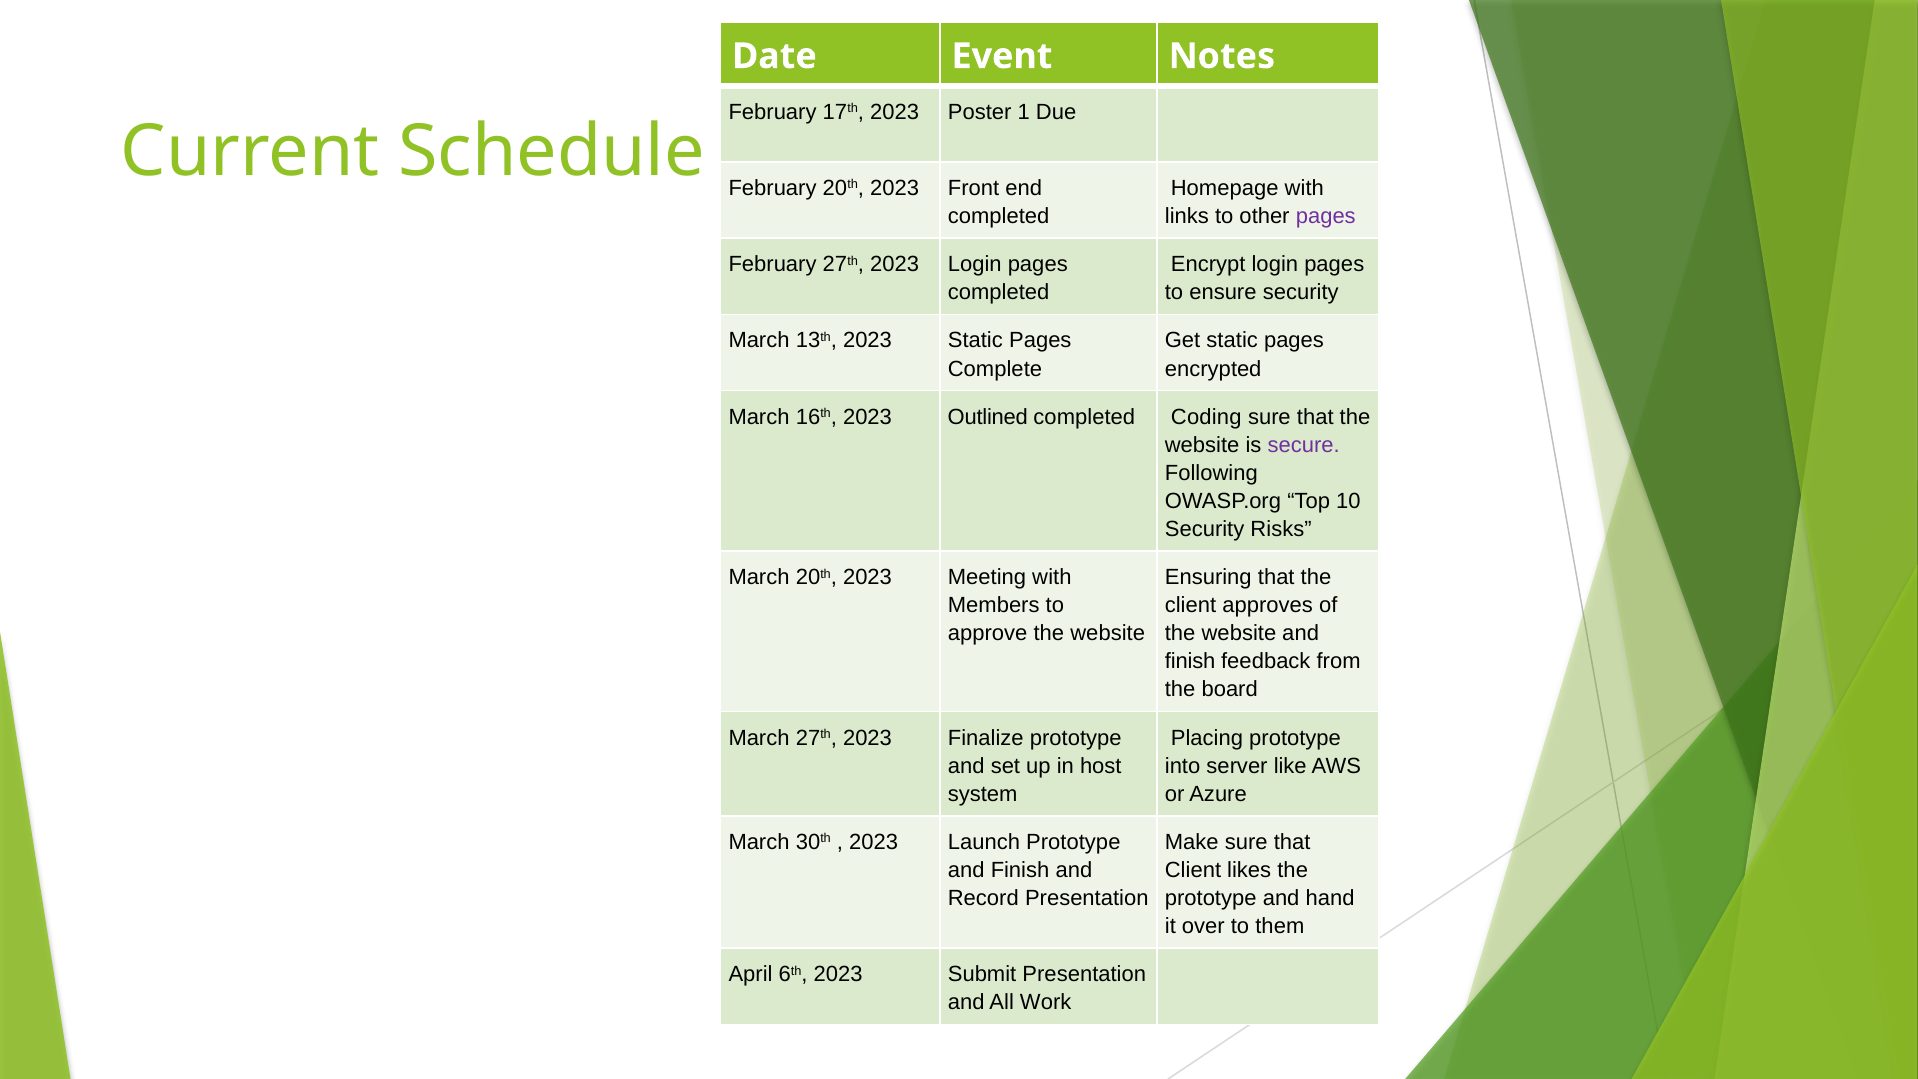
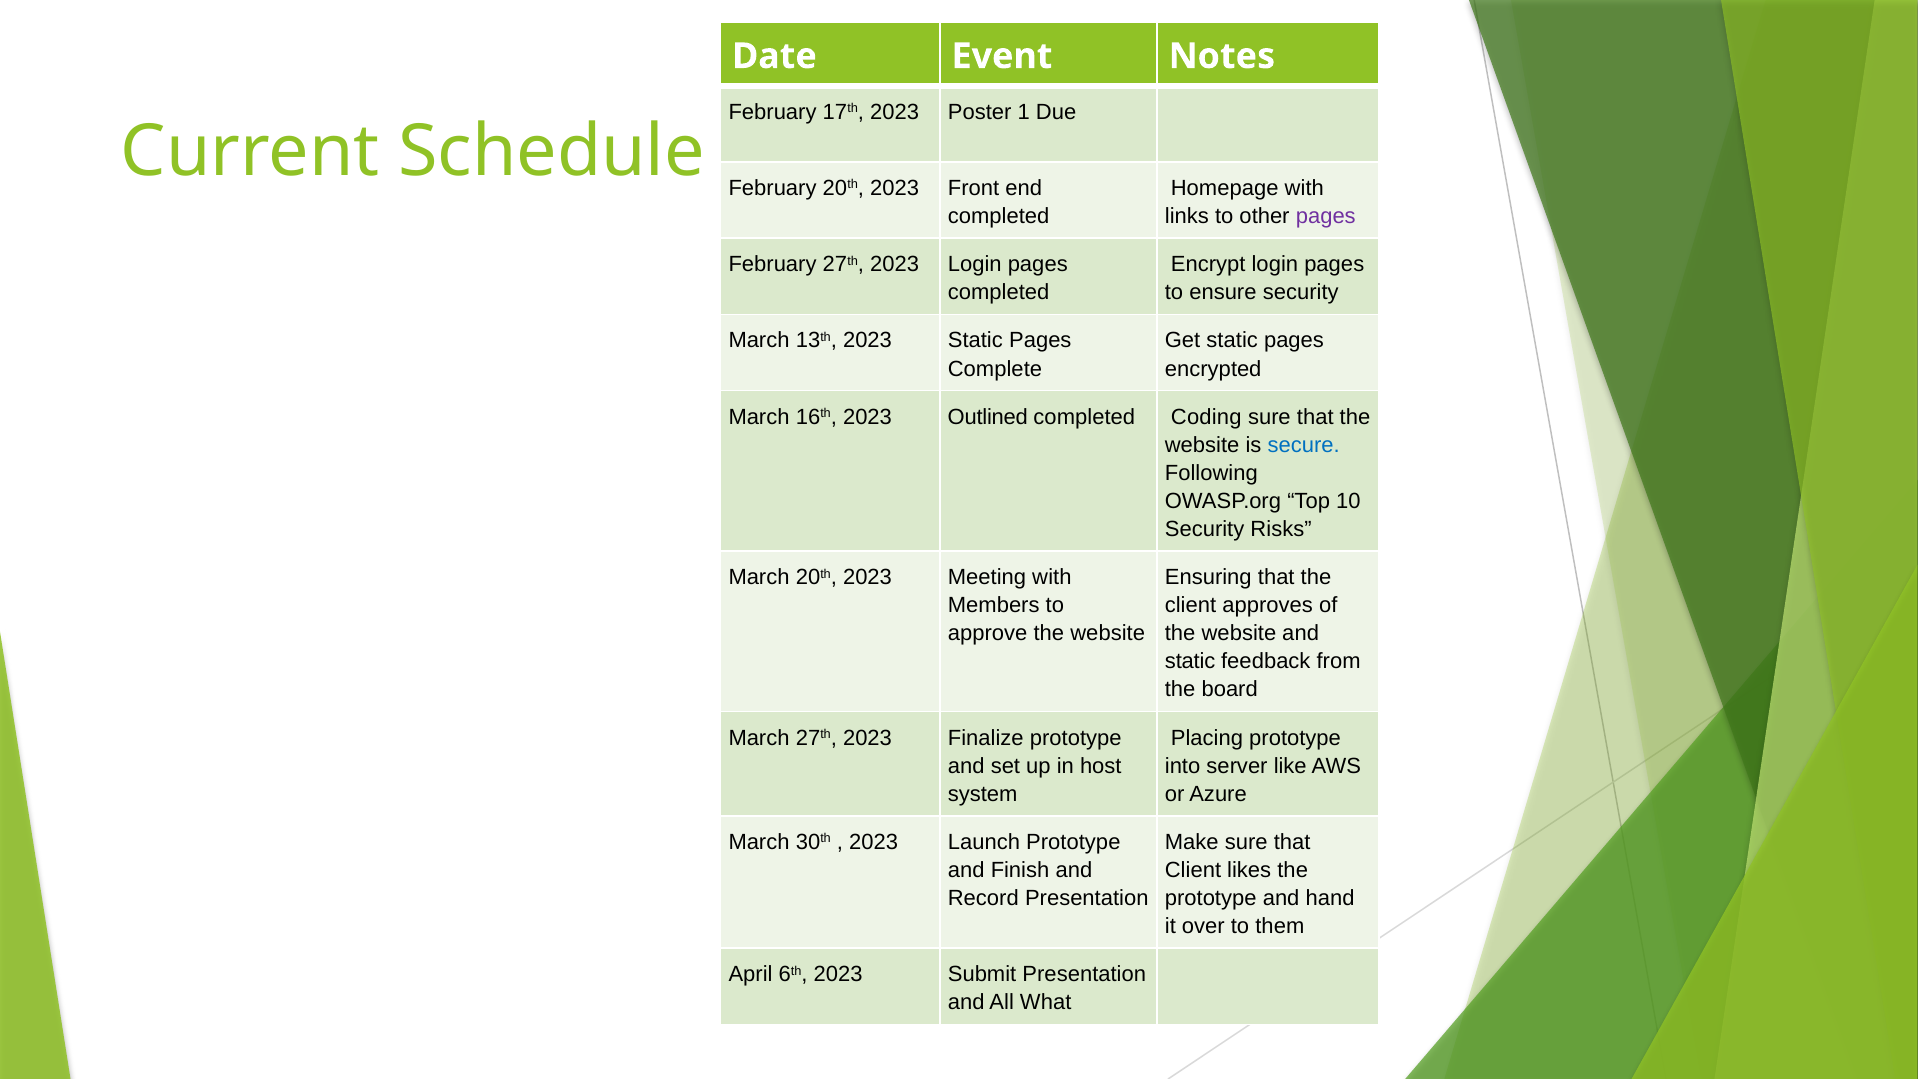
secure colour: purple -> blue (1304, 445)
finish: finish -> static (1190, 662)
Work: Work -> What (1046, 1002)
